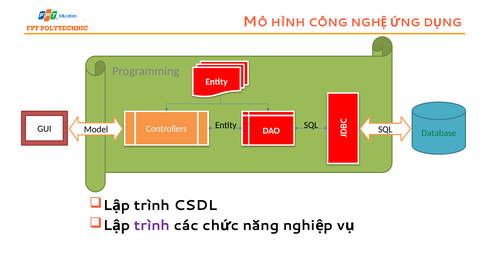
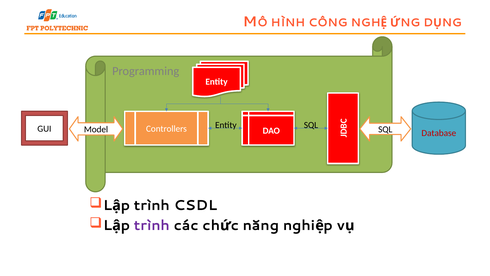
Database colour: green -> red (439, 133)
